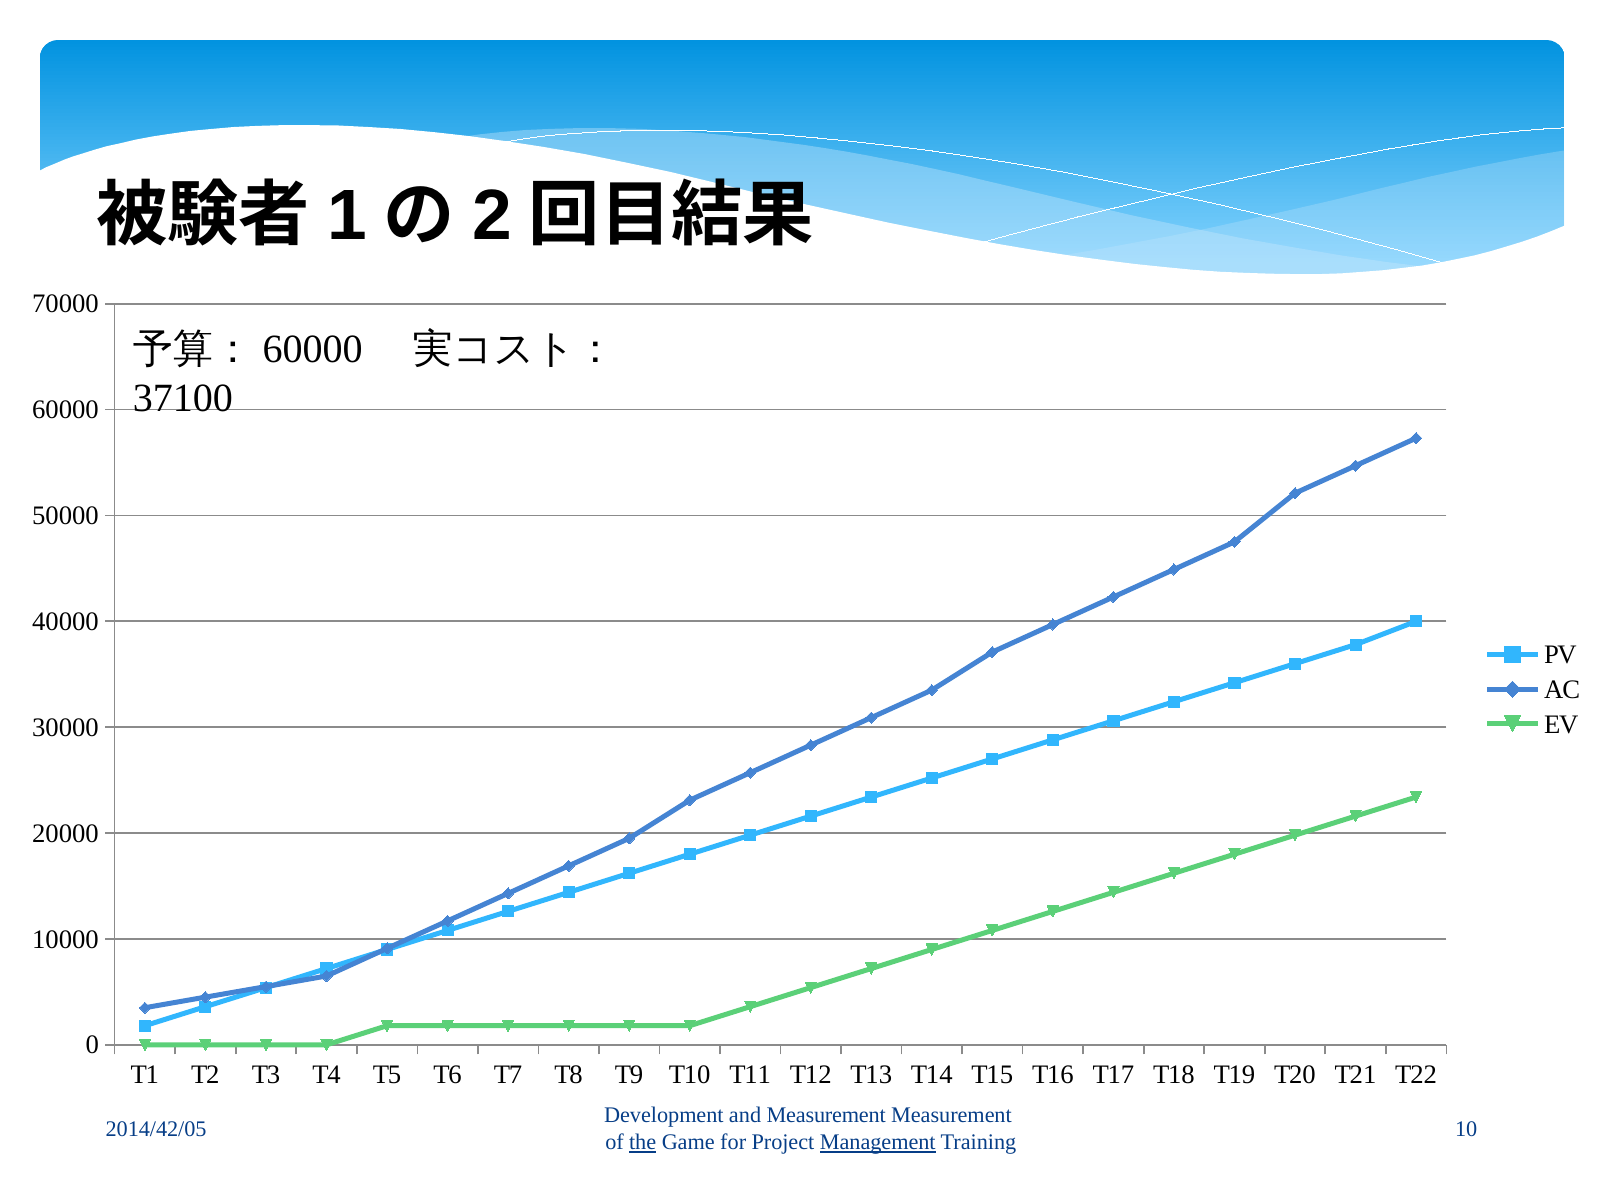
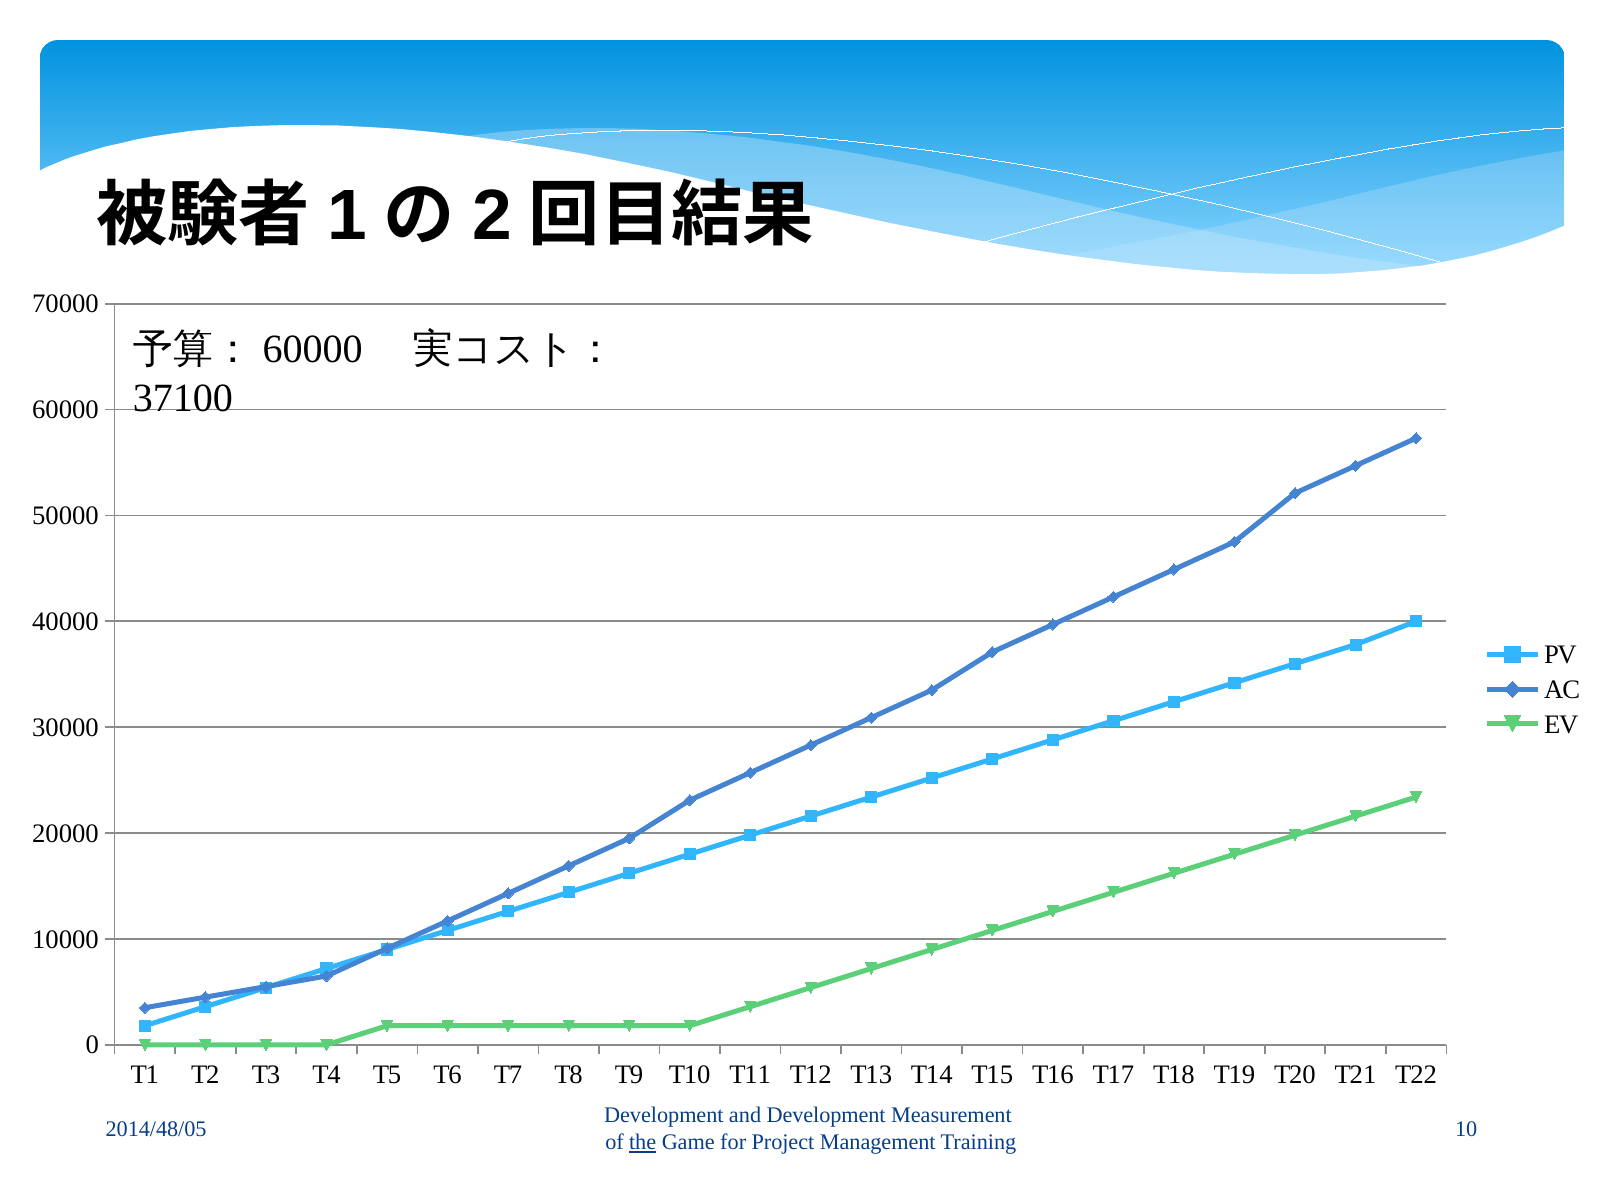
and Measurement: Measurement -> Development (826, 1116)
2014/42/05: 2014/42/05 -> 2014/48/05 (156, 1129)
Management underline: present -> none (878, 1143)
